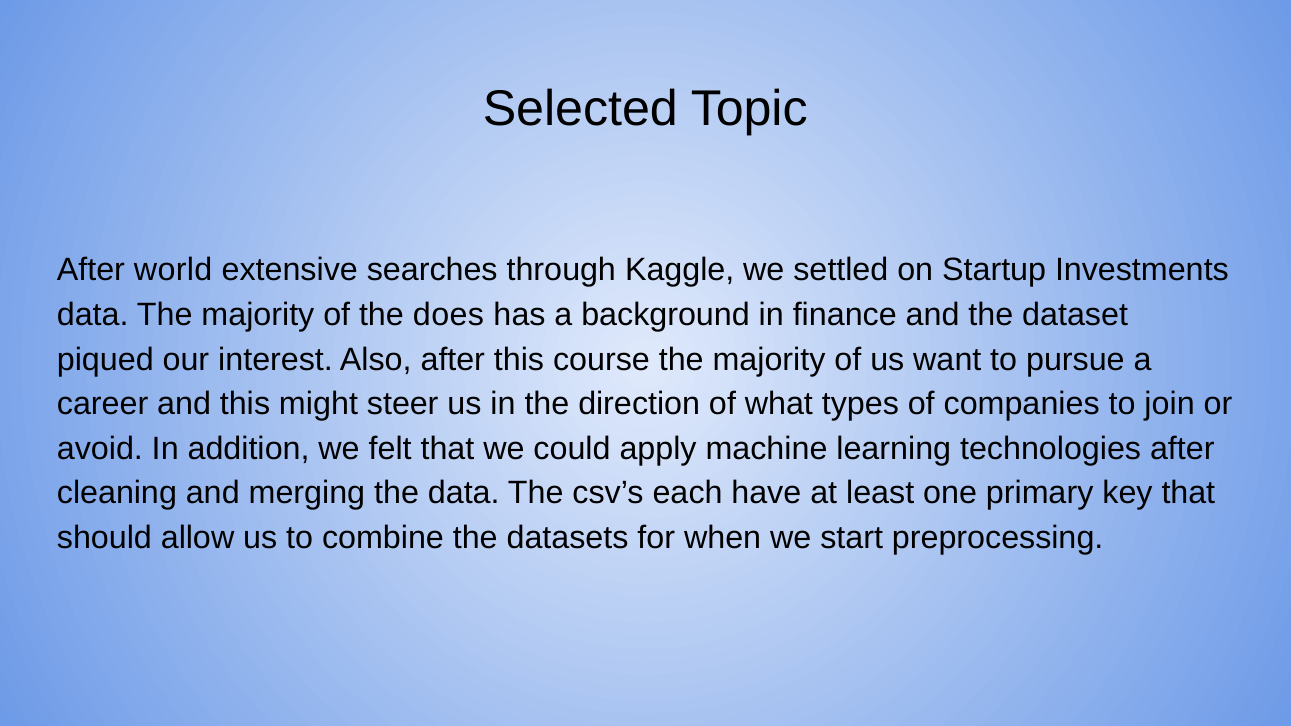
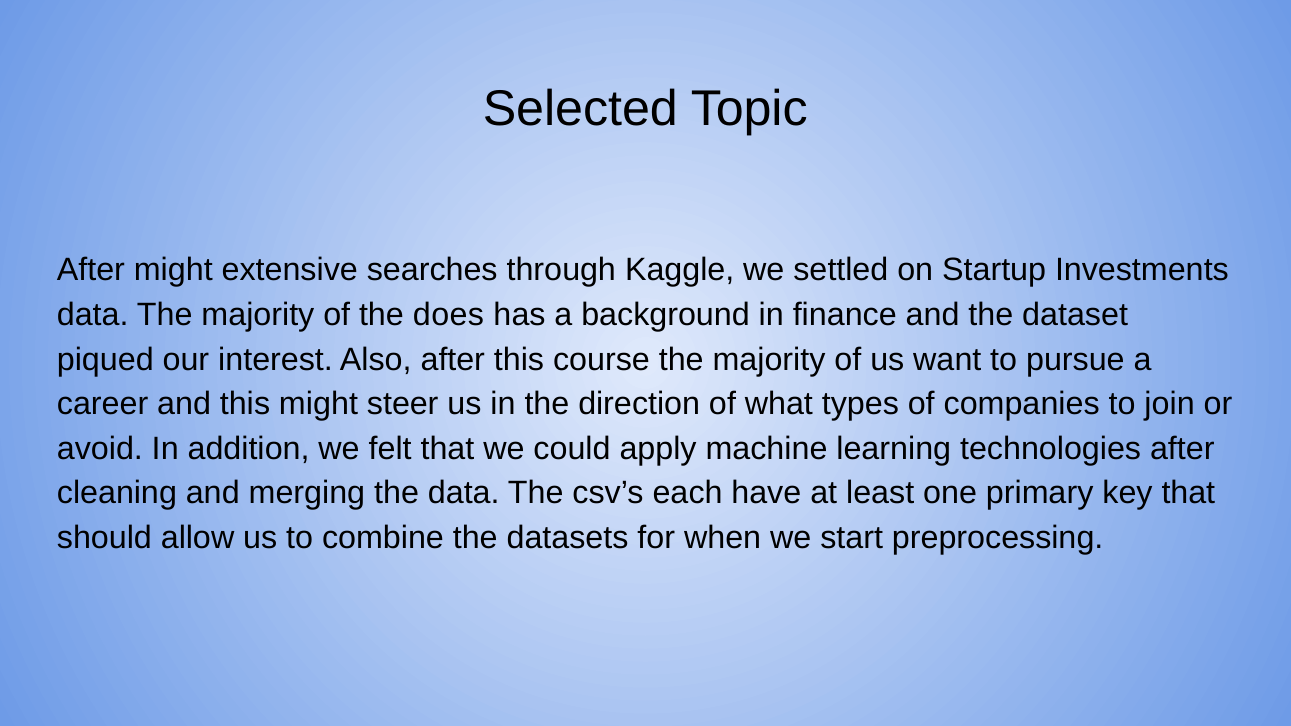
After world: world -> might (173, 270)
